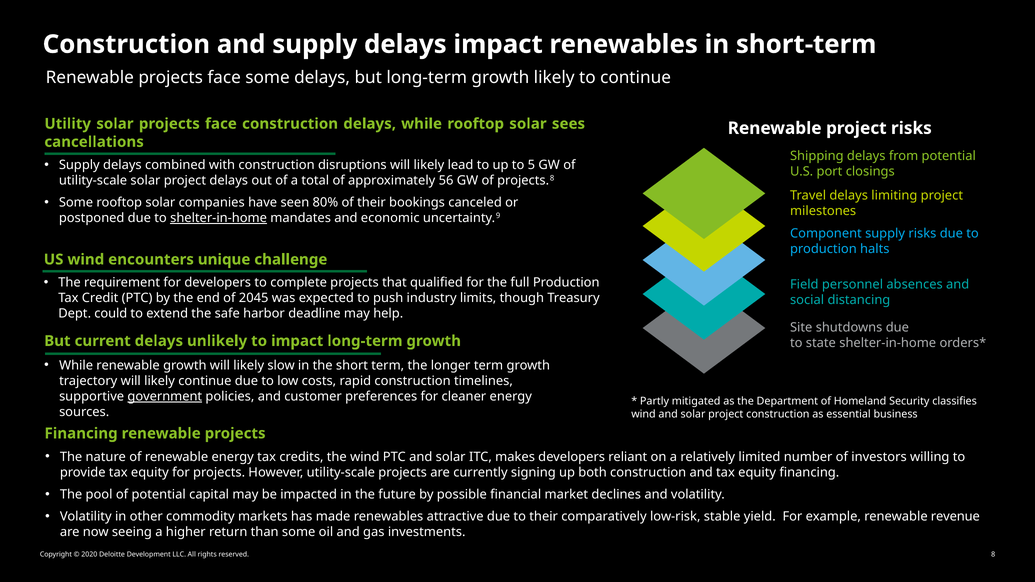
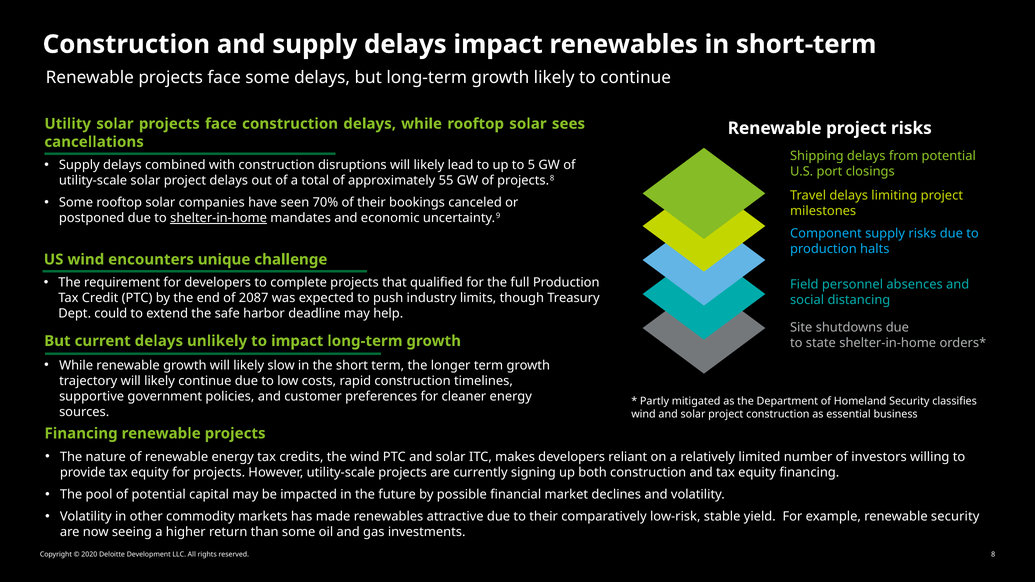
56: 56 -> 55 (446, 181)
80%: 80% -> 70% (325, 203)
2045: 2045 -> 2087 (254, 298)
government underline: present -> none (165, 397)
renewable revenue: revenue -> security (955, 517)
